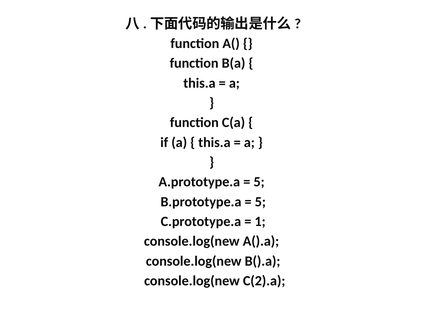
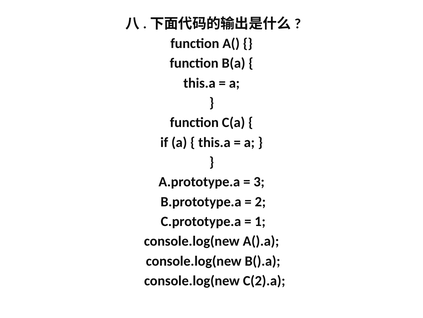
5: 5 -> 3 (259, 181)
5: 5 -> 2 (260, 201)
